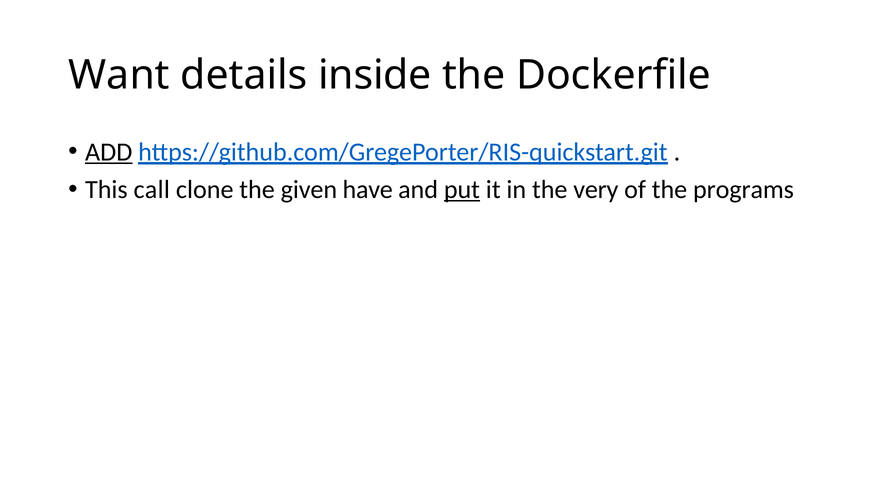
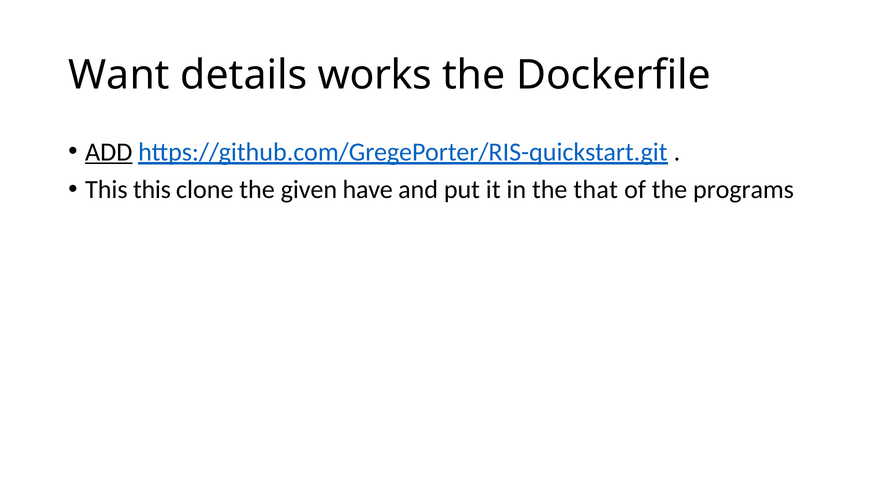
inside: inside -> works (375, 75)
This call: call -> this (152, 190)
put underline: present -> none (462, 190)
very: very -> that (596, 190)
